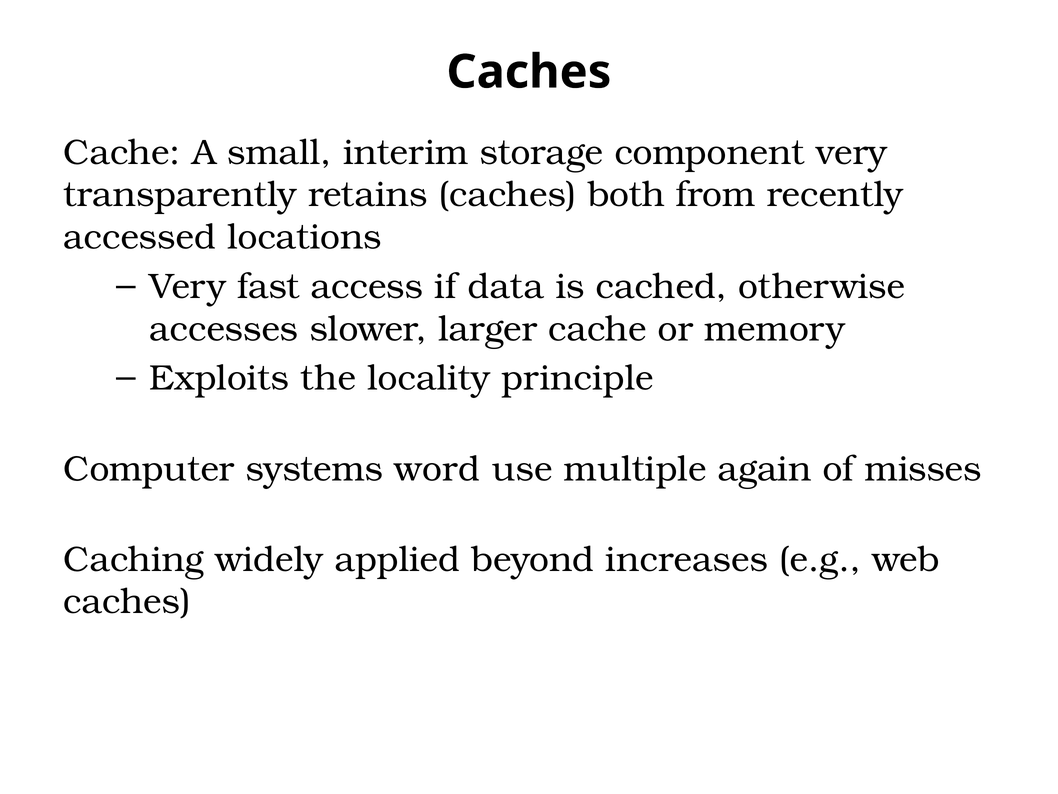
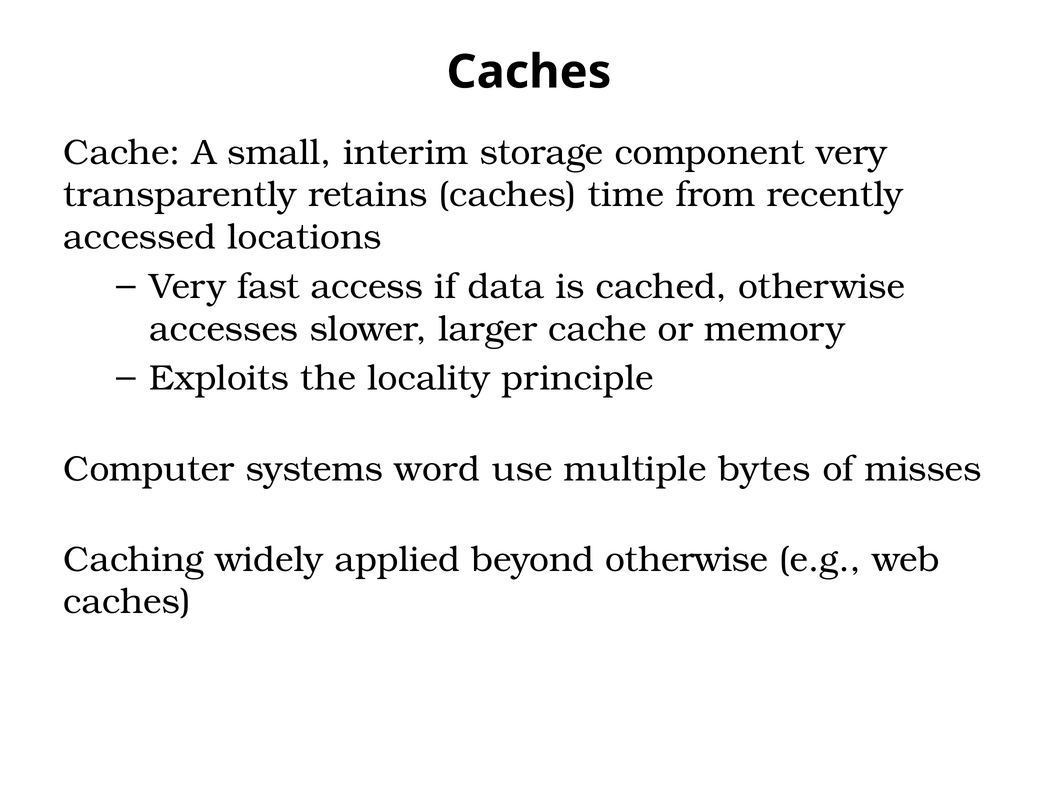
both: both -> time (626, 195)
again: again -> bytes (764, 469)
beyond increases: increases -> otherwise (687, 559)
